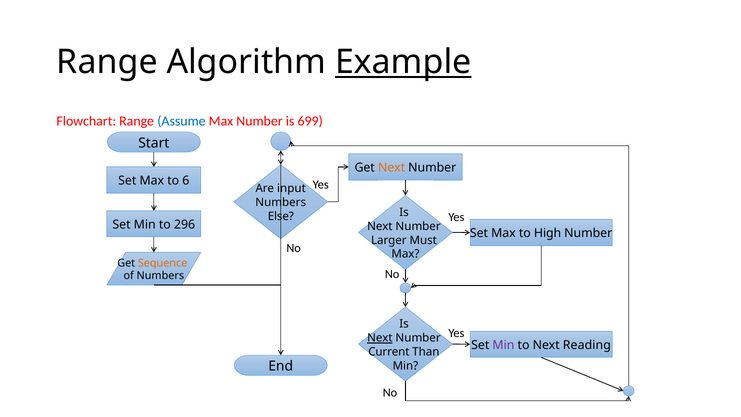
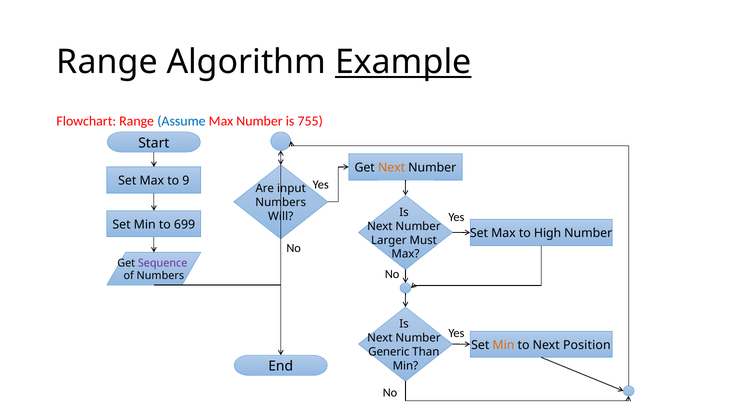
699: 699 -> 755 (310, 121)
6: 6 -> 9 (186, 181)
Else: Else -> Will (281, 216)
296: 296 -> 699 (185, 225)
Sequence colour: orange -> purple (163, 263)
Next underline: present -> none (380, 338)
Min colour: purple -> orange (503, 345)
Reading: Reading -> Position (587, 345)
Current: Current -> Generic (389, 352)
